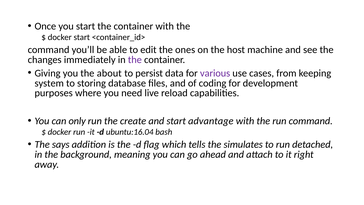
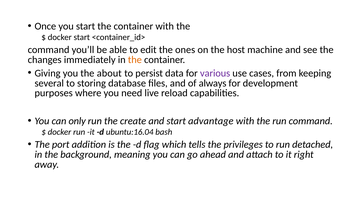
the colour: purple -> orange (135, 60)
system: system -> several (49, 83)
coding: coding -> always (213, 83)
says: says -> port (61, 144)
simulates: simulates -> privileges (243, 144)
